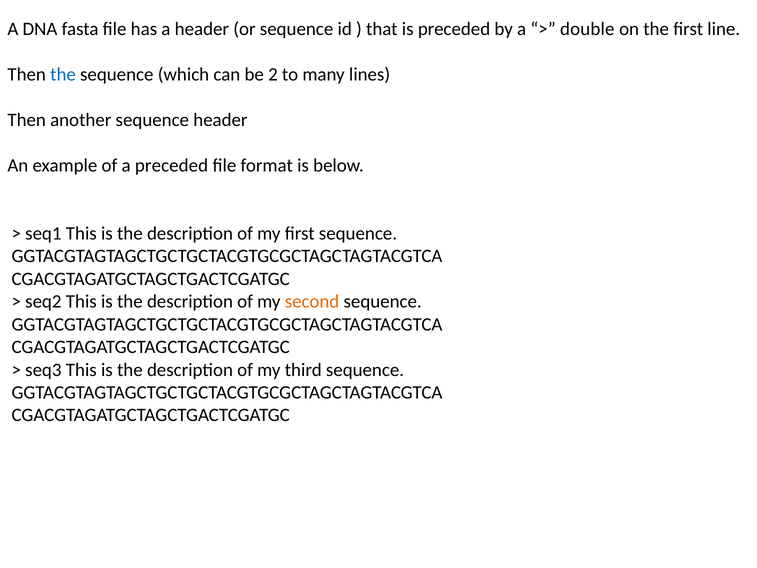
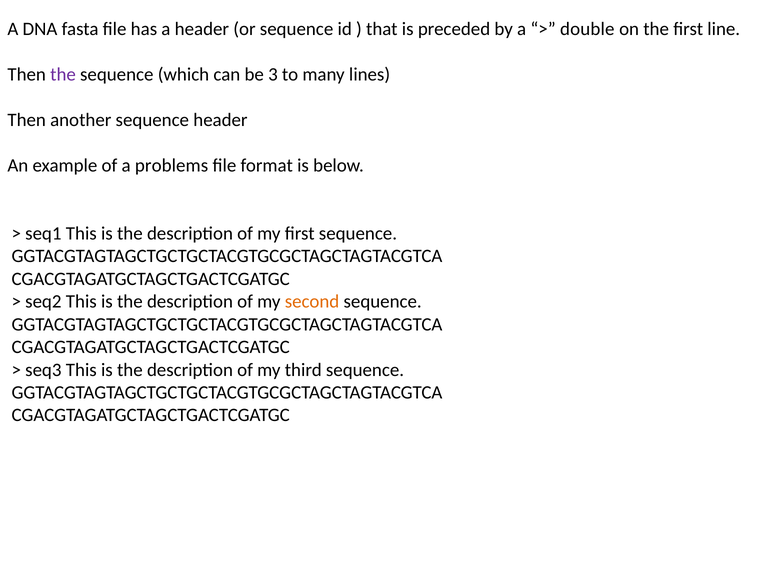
the colour: blue -> purple (63, 74)
2: 2 -> 3 (273, 74)
a preceded: preceded -> problems (172, 165)
